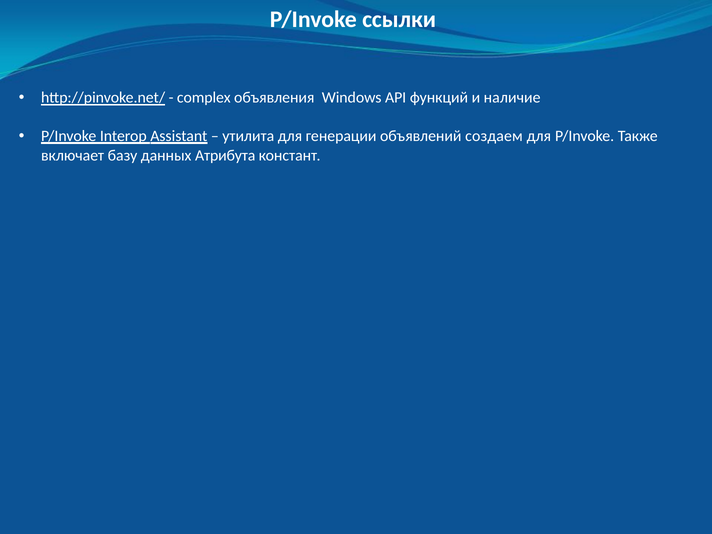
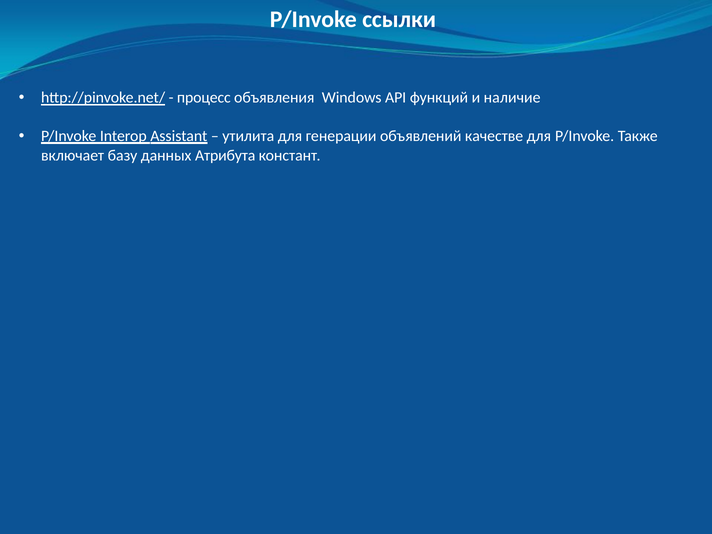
complex: complex -> процесс (204, 98)
создаем: создаем -> качестве (494, 136)
